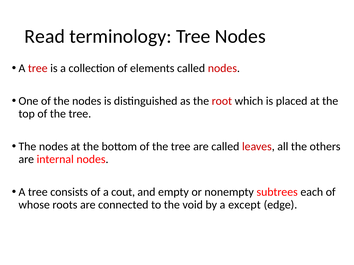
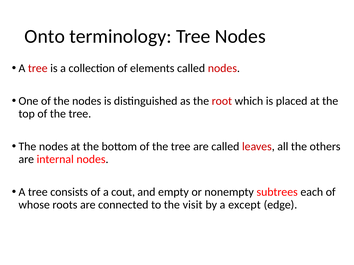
Read: Read -> Onto (45, 36)
void: void -> visit (193, 205)
